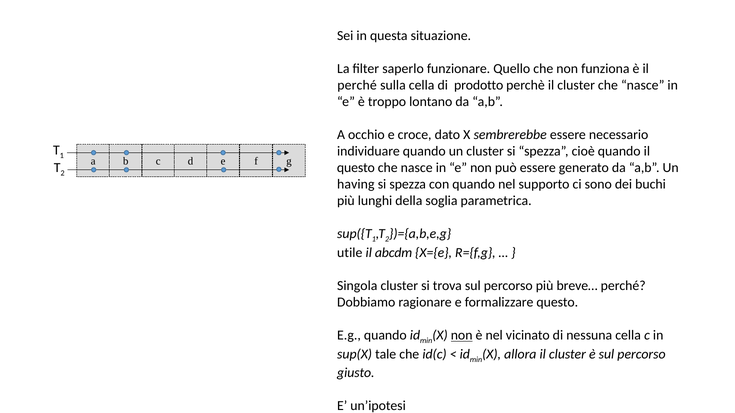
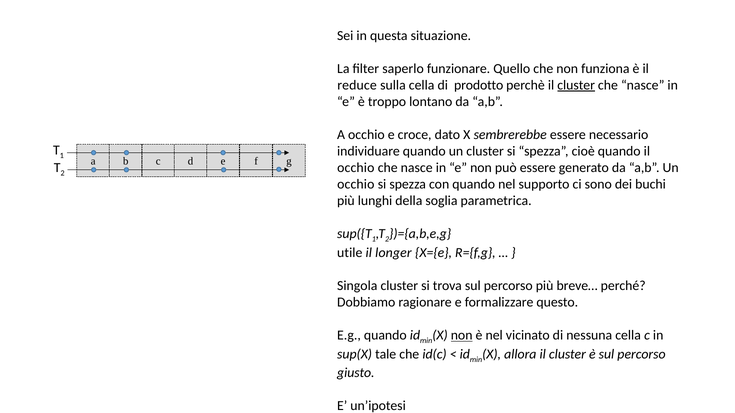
perché: perché -> reduce (357, 85)
cluster underline: none -> present (576, 85)
questo: questo -> occhio (356, 168)
having: having -> occhio (356, 185)
abcdm: abcdm -> longer (393, 253)
